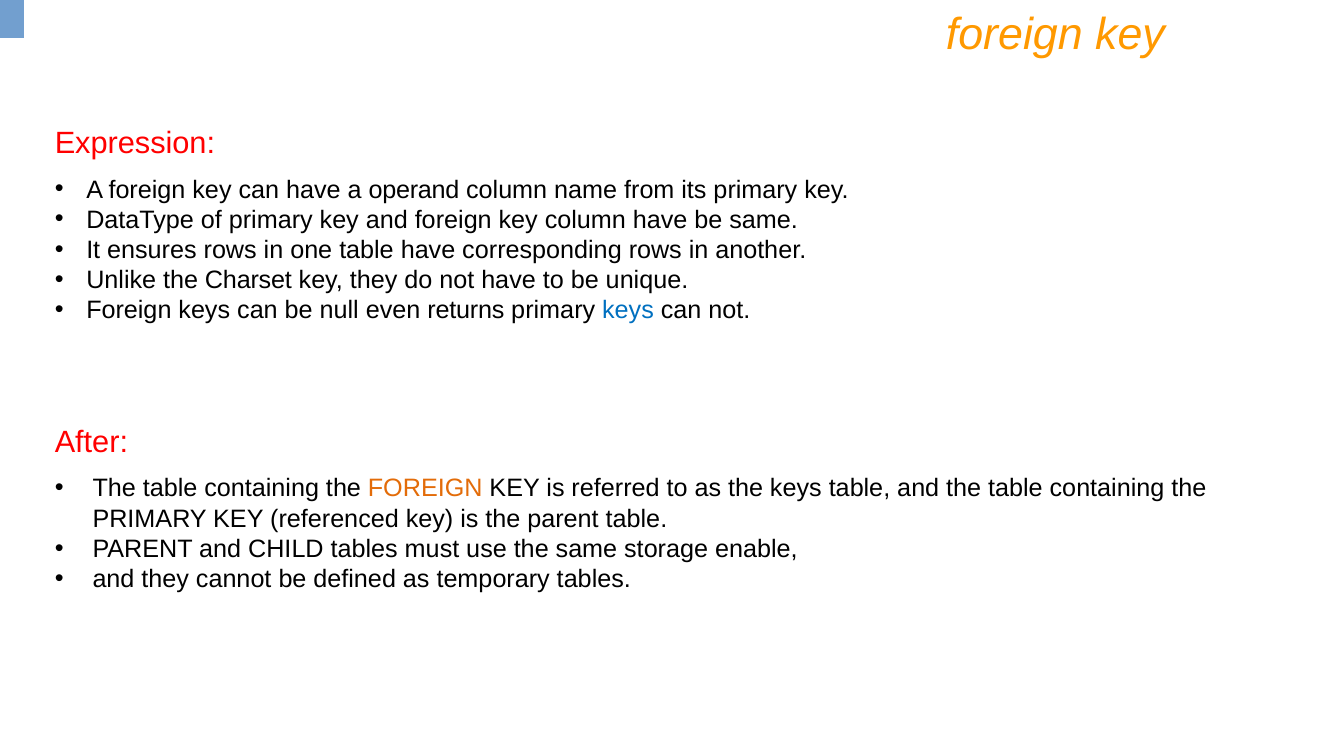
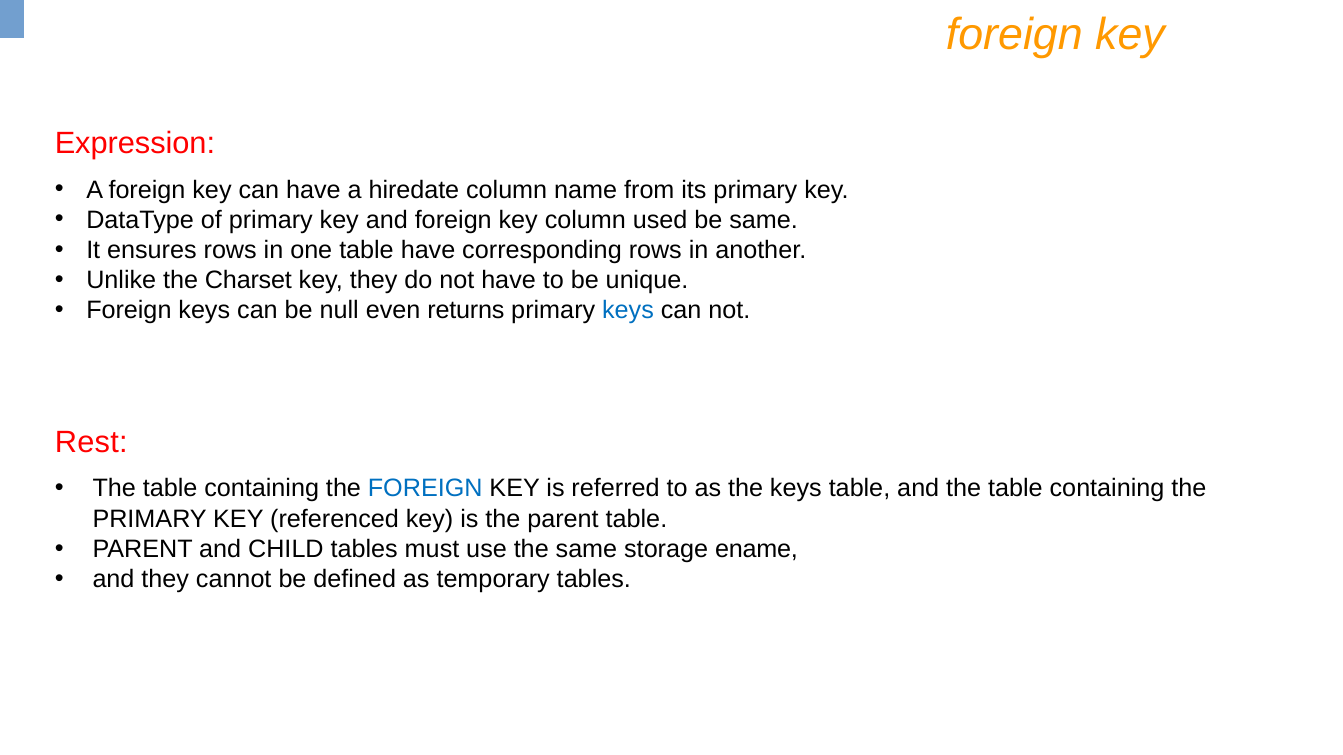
operand: operand -> hiredate (414, 190)
column have: have -> used (660, 220)
After: After -> Rest (91, 442)
FOREIGN colour: orange -> blue (425, 489)
enable: enable -> ename (756, 549)
